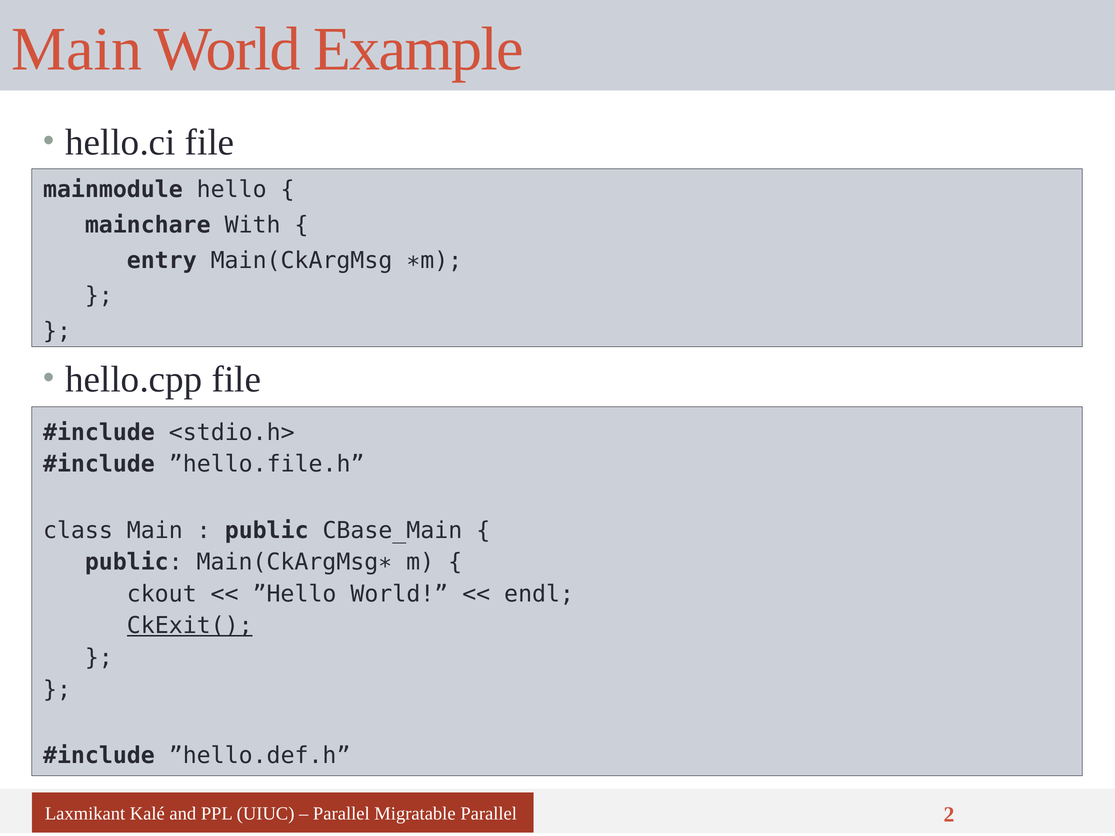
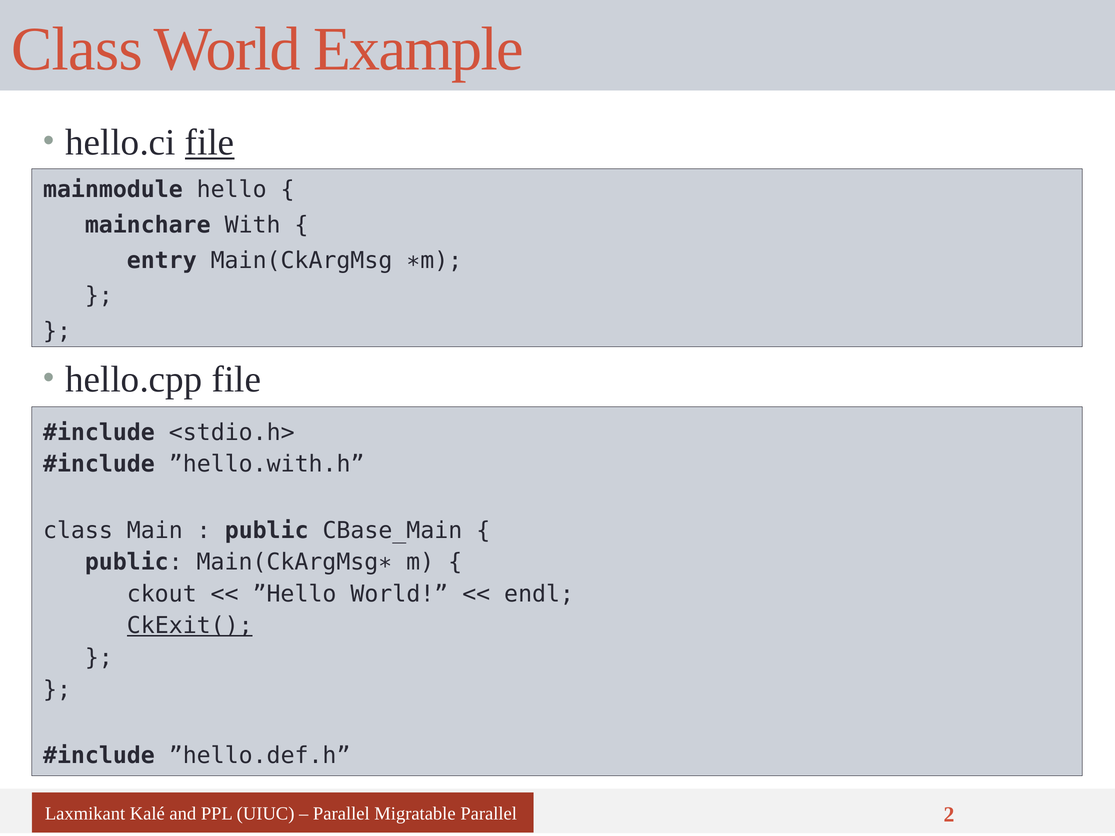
Main: Main -> Class (77, 50)
file underline: none -> present (210, 142)
”hello.file.h: ”hello.file.h -> ”hello.with.h (267, 464)
